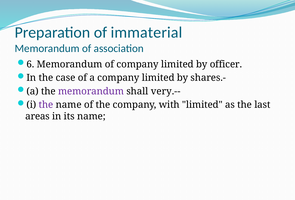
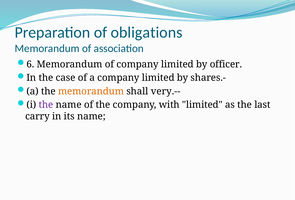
immaterial: immaterial -> obligations (147, 32)
memorandum colour: purple -> orange (91, 91)
areas: areas -> carry (37, 116)
